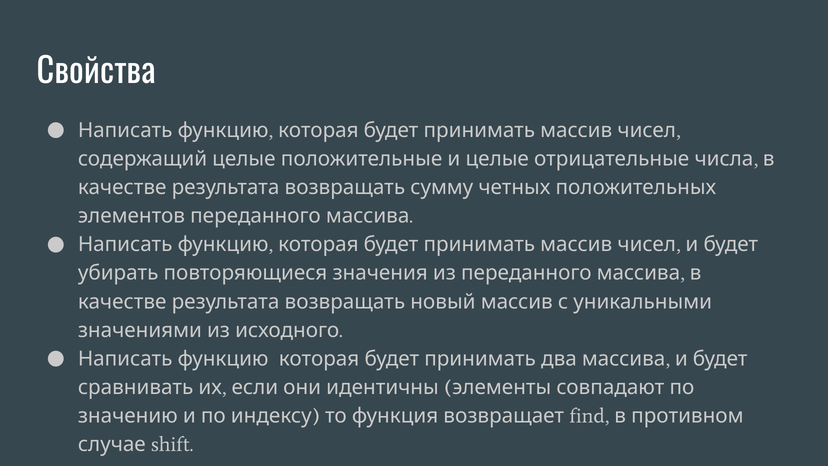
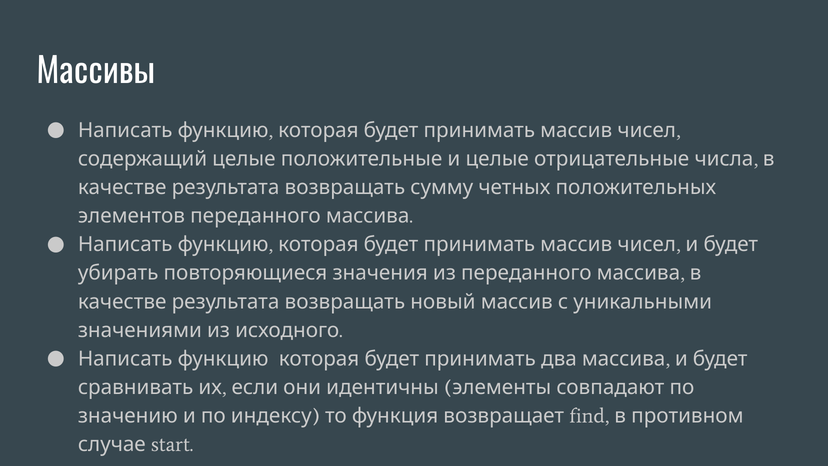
Свойства: Свойства -> Массивы (96, 72)
shift: shift -> start (172, 444)
